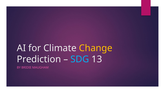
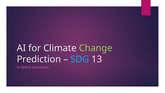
Change colour: yellow -> light green (96, 48)
